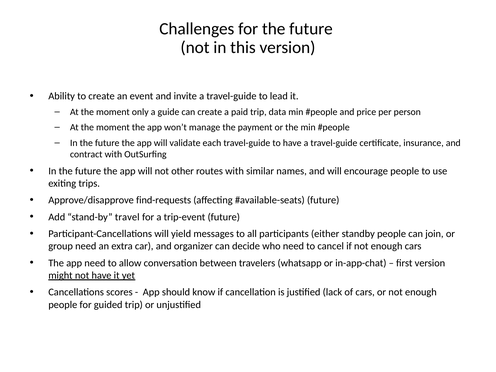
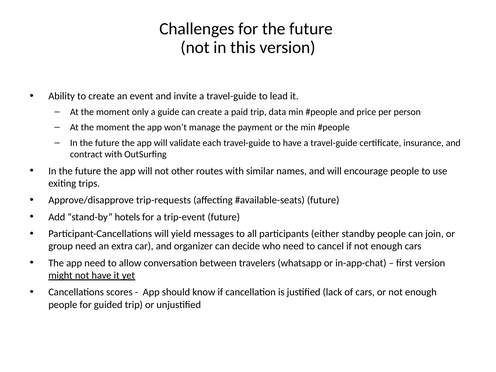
find-requests: find-requests -> trip-requests (164, 200)
travel: travel -> hotels (127, 217)
